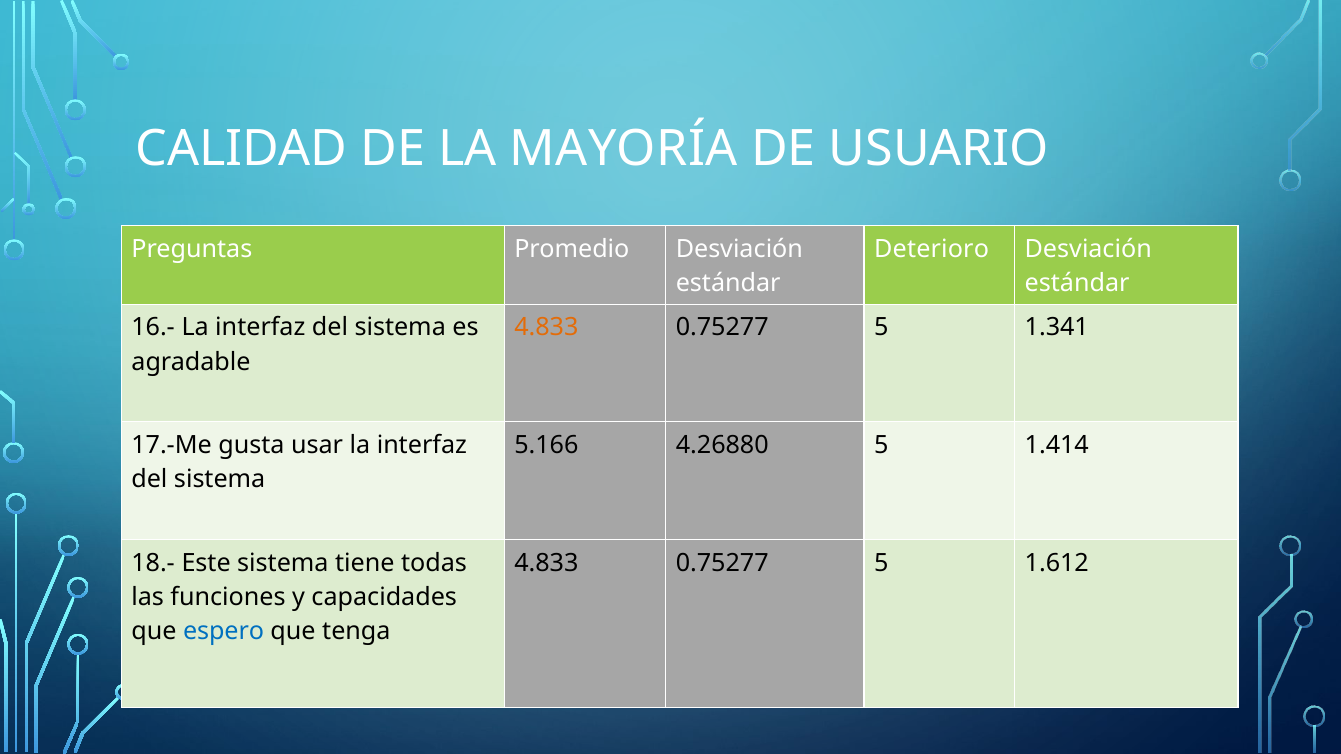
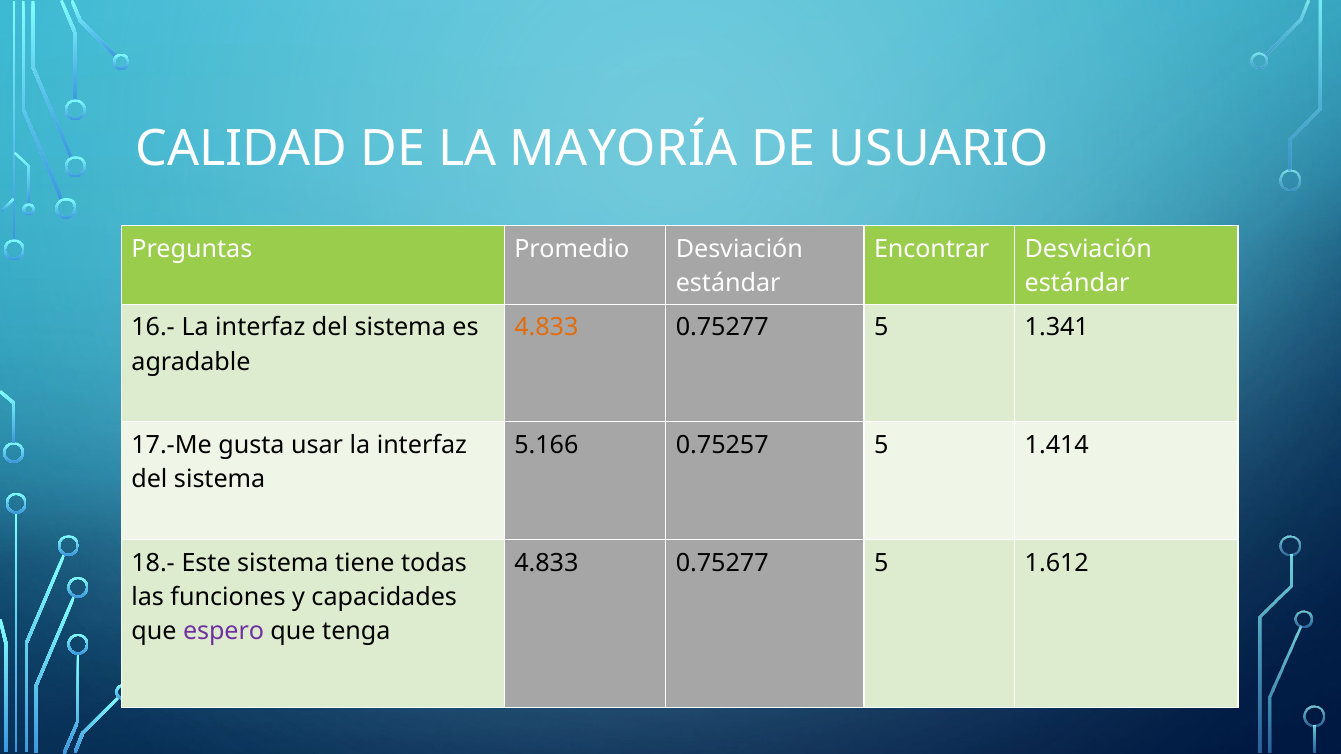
Deterioro: Deterioro -> Encontrar (932, 249)
4.26880: 4.26880 -> 0.75257 (722, 446)
espero colour: blue -> purple (224, 632)
